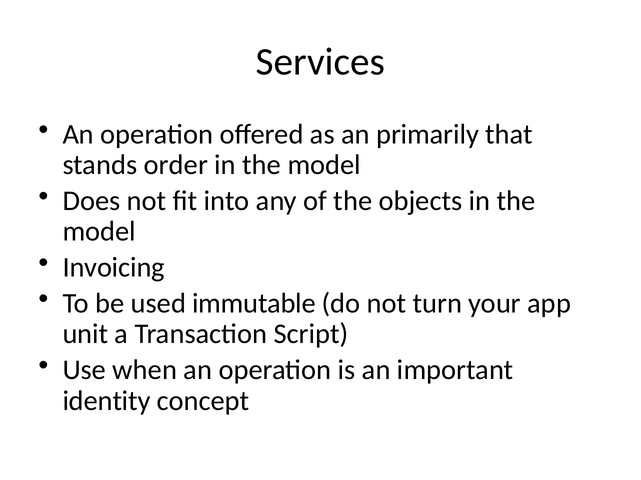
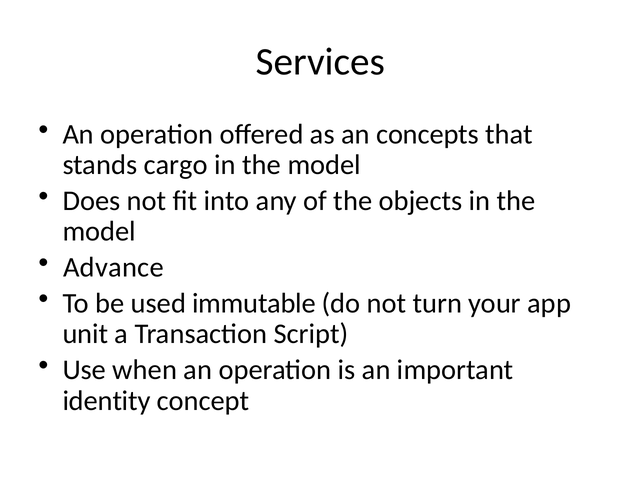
primarily: primarily -> concepts (428, 134)
order: order -> cargo (176, 165)
Invoicing: Invoicing -> Advance (113, 268)
